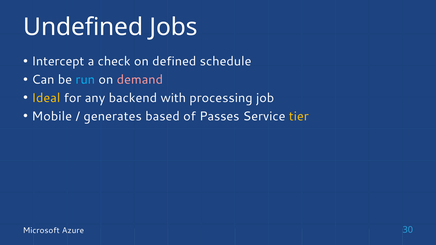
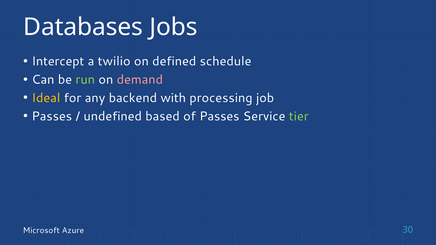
Undefined: Undefined -> Databases (83, 27)
check: check -> twilio (114, 61)
run colour: light blue -> light green (85, 80)
Mobile: Mobile -> Passes (52, 116)
generates: generates -> undefined (113, 116)
tier colour: yellow -> light green (299, 116)
